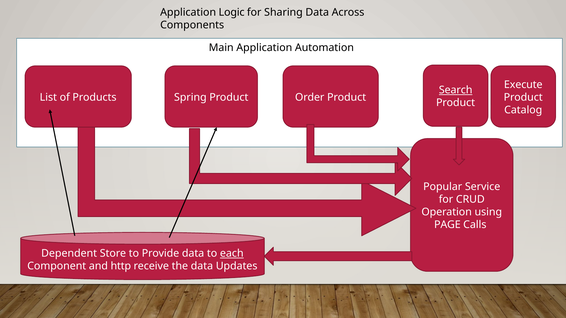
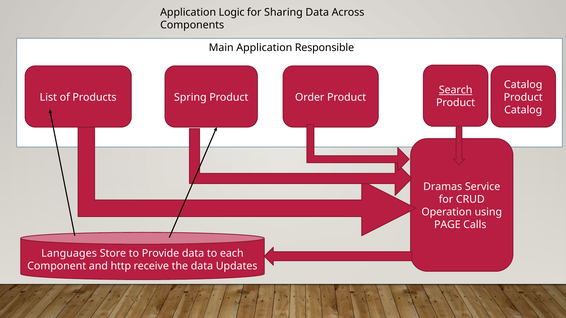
Automation: Automation -> Responsible (324, 48)
Execute: Execute -> Catalog (523, 85)
Popular: Popular -> Dramas (443, 187)
Dependent: Dependent -> Languages (69, 254)
each underline: present -> none (232, 254)
